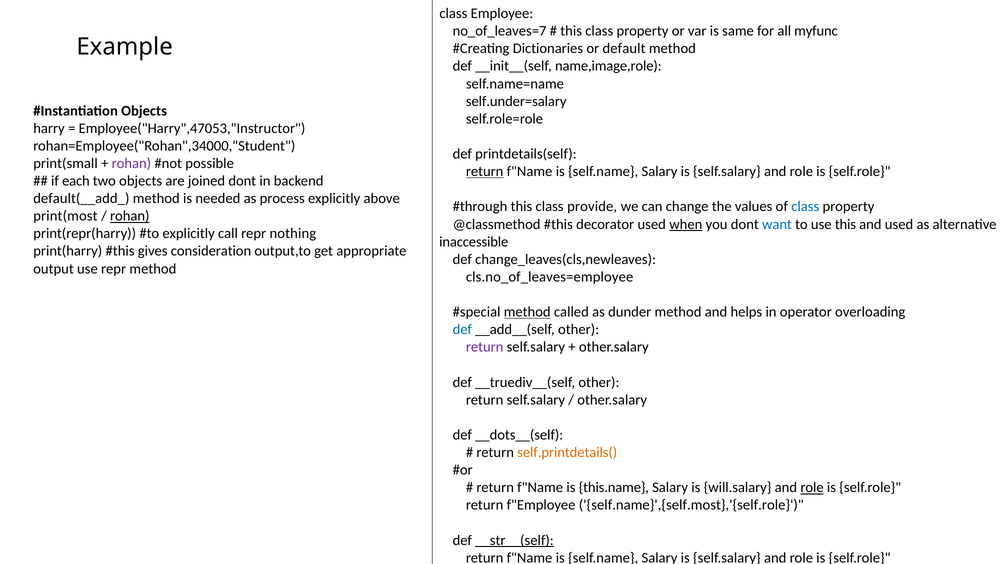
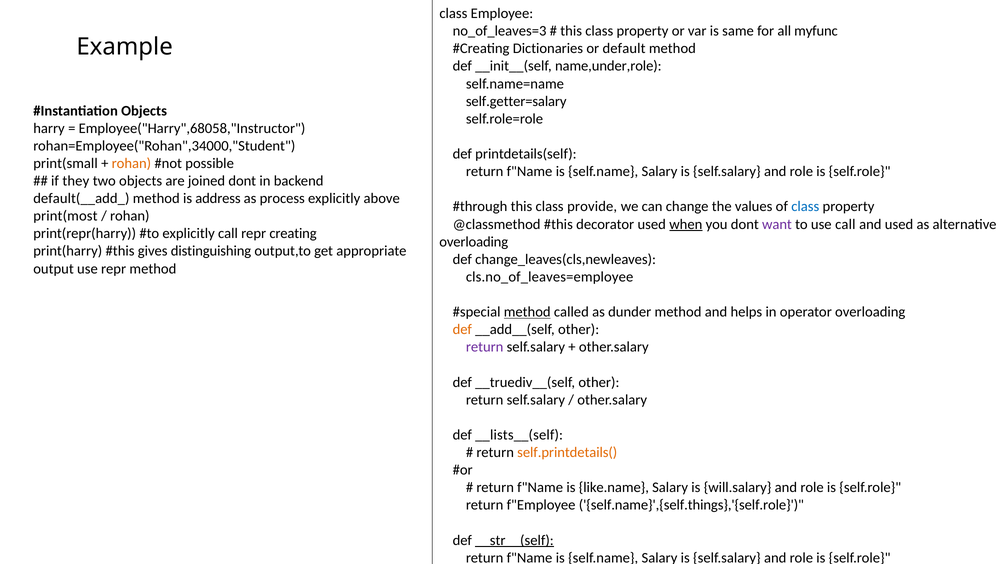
no_of_leaves=7: no_of_leaves=7 -> no_of_leaves=3 (500, 31)
name,image,role: name,image,role -> name,under,role (608, 66)
self.under=salary: self.under=salary -> self.getter=salary (516, 101)
Employee("Harry",47053,"Instructor: Employee("Harry",47053,"Instructor -> Employee("Harry",68058,"Instructor (192, 128)
rohan colour: purple -> orange (131, 163)
return underline: present -> none (485, 171)
each: each -> they (76, 181)
needed: needed -> address (218, 198)
rohan underline: present -> none (130, 216)
want colour: blue -> purple (777, 224)
use this: this -> call (845, 224)
nothing: nothing -> creating (293, 233)
inaccessible: inaccessible -> overloading (474, 242)
consideration: consideration -> distinguishing (211, 251)
def colour: blue -> orange (462, 329)
__dots__(self: __dots__(self -> __lists__(self (519, 435)
this.name: this.name -> like.name (614, 487)
role underline: present -> none (812, 487)
self.name}',{self.most},'{self.role: self.name}',{self.most},'{self.role -> self.name}',{self.things},'{self.role (691, 505)
